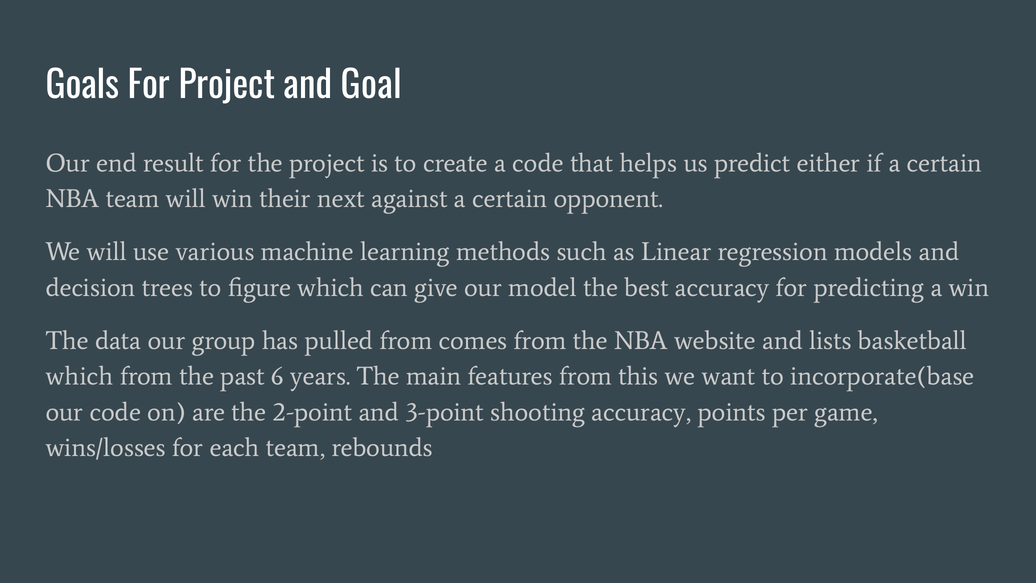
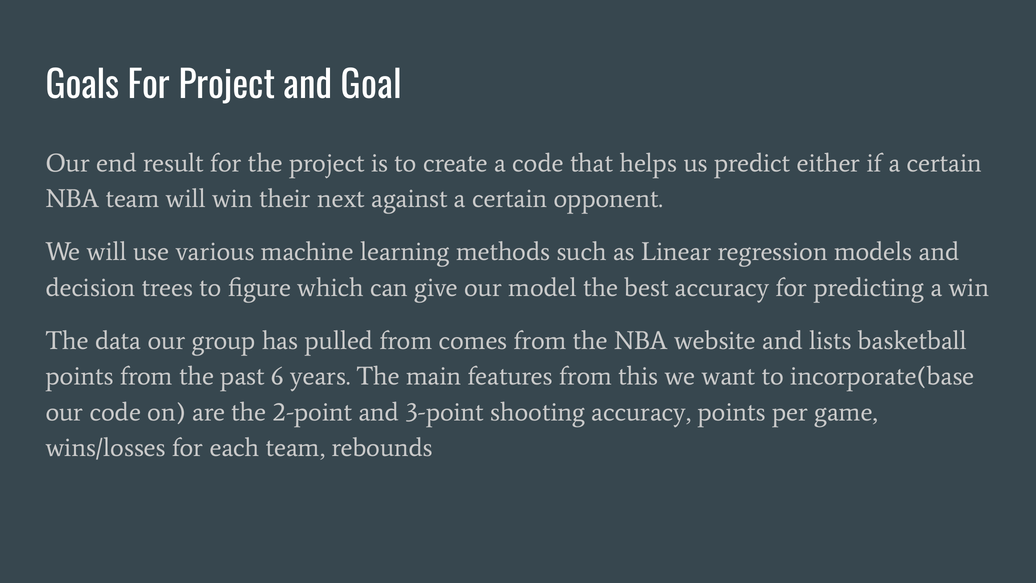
which: which -> points (80, 376)
